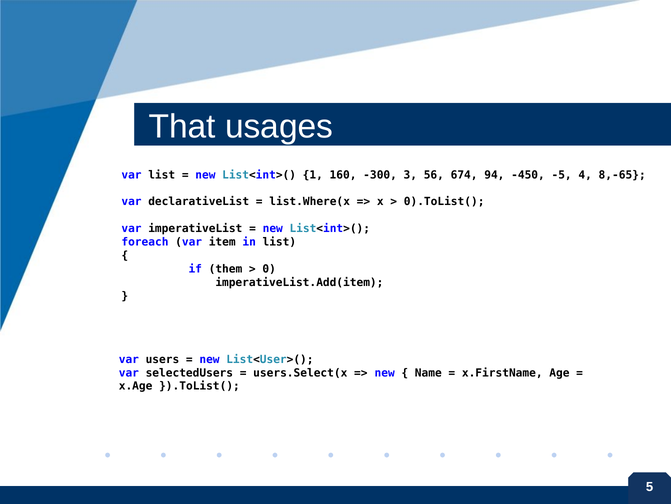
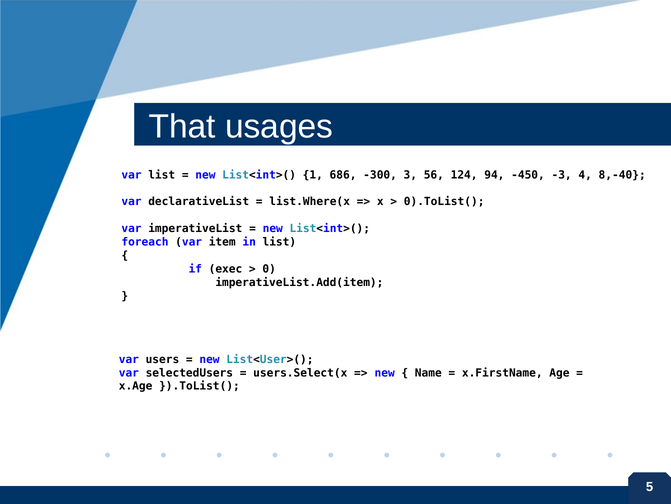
160: 160 -> 686 (343, 175)
674: 674 -> 124 (464, 175)
-5: -5 -> -3 (562, 175)
8,-65: 8,-65 -> 8,-40 (622, 175)
them: them -> exec (225, 269)
